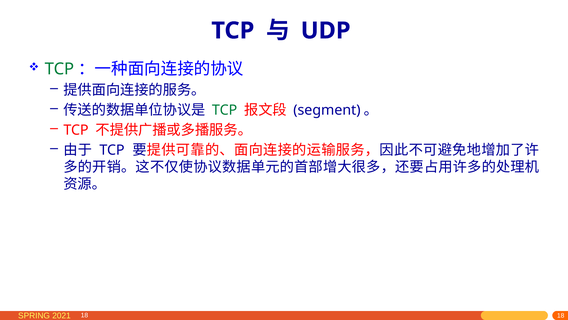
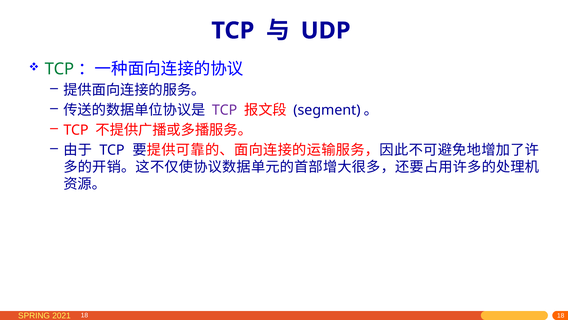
TCP colour: green -> purple (225, 110)
